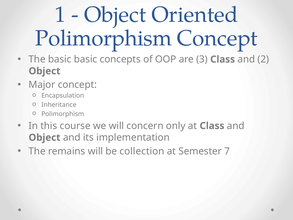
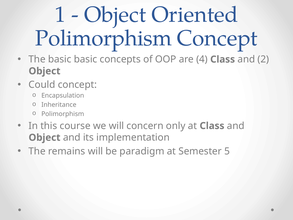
3: 3 -> 4 (202, 59)
Major: Major -> Could (42, 85)
collection: collection -> paradigm (142, 151)
7: 7 -> 5 (227, 151)
